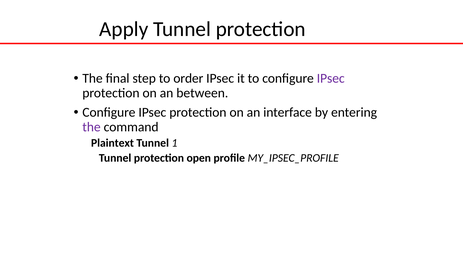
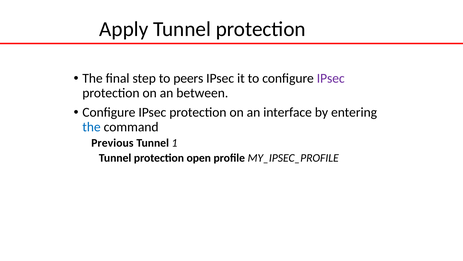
order: order -> peers (188, 78)
the colour: purple -> blue (92, 127)
Plaintext: Plaintext -> Previous (112, 143)
